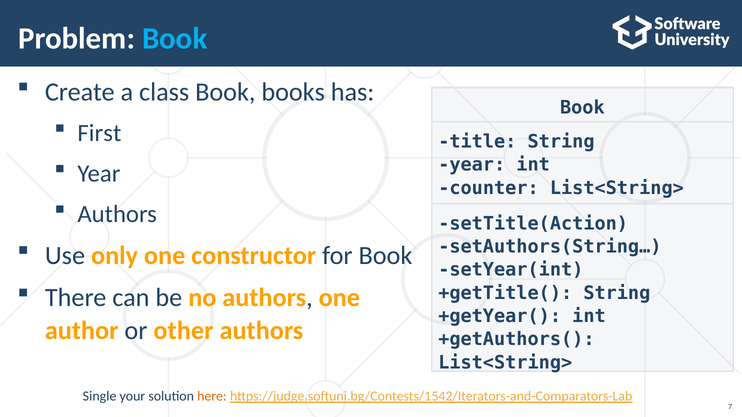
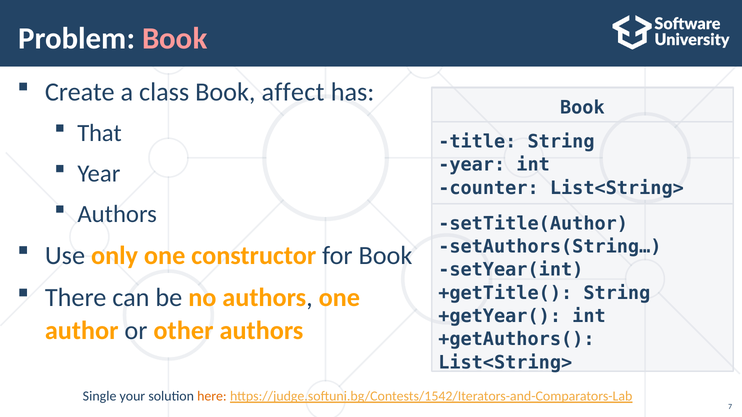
Book colour: light blue -> pink (175, 38)
books: books -> affect (293, 92)
First: First -> That (100, 133)
setTitle(Action: setTitle(Action -> setTitle(Author (533, 224)
